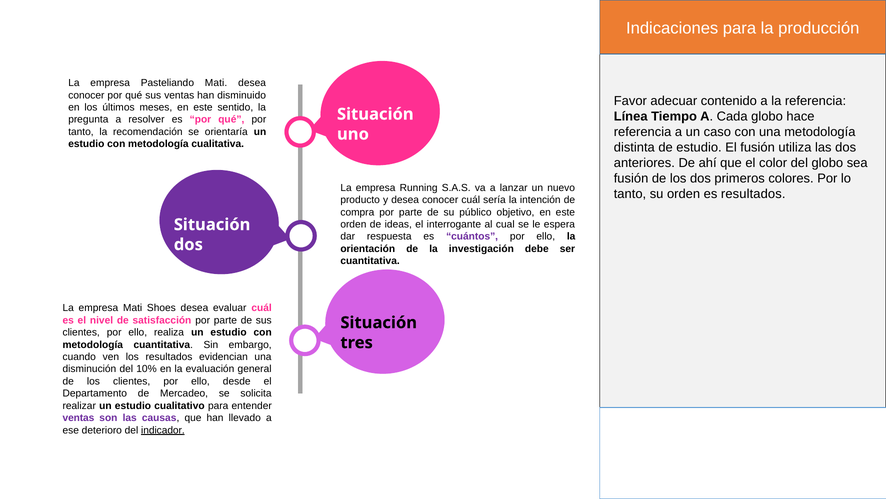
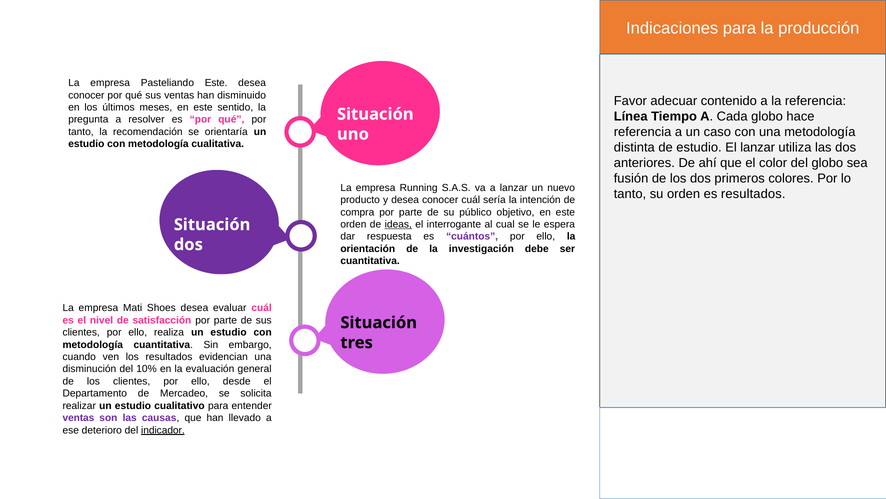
Pasteliando Mati: Mati -> Este (216, 83)
El fusión: fusión -> lanzar (758, 147)
ideas underline: none -> present (398, 224)
